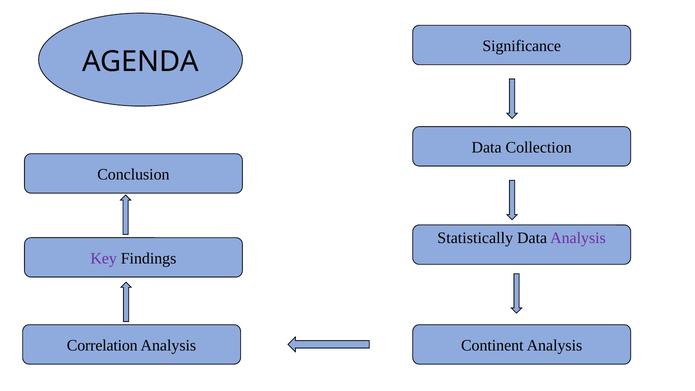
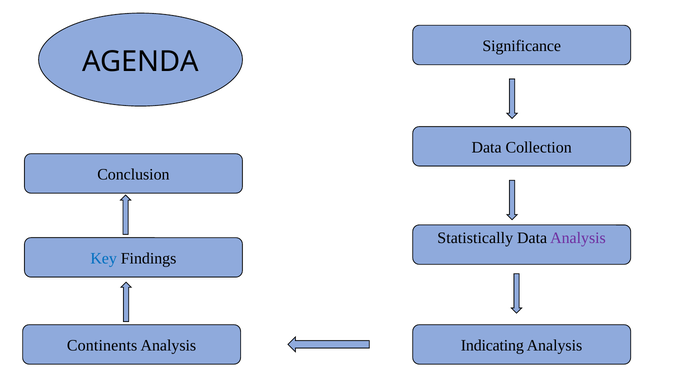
Key colour: purple -> blue (104, 258)
Correlation: Correlation -> Continents (102, 345)
Continent: Continent -> Indicating (492, 345)
